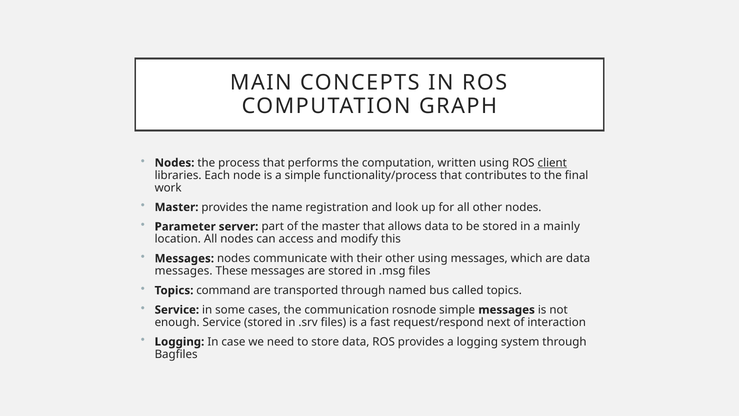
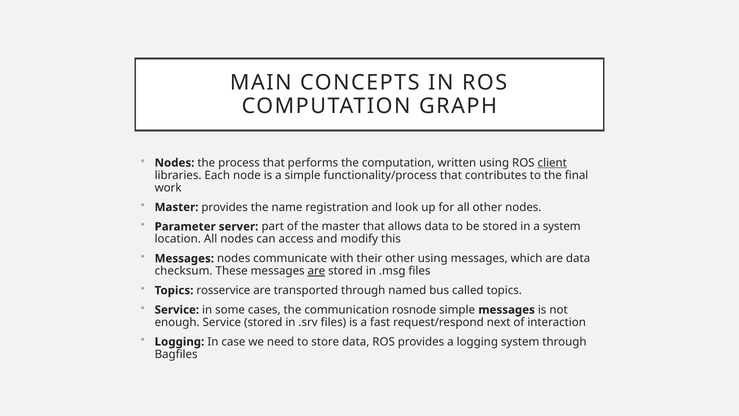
a mainly: mainly -> system (562, 226)
messages: messages -> checksum (184, 271)
are underline: none -> present (316, 271)
command: command -> rosservice (223, 290)
